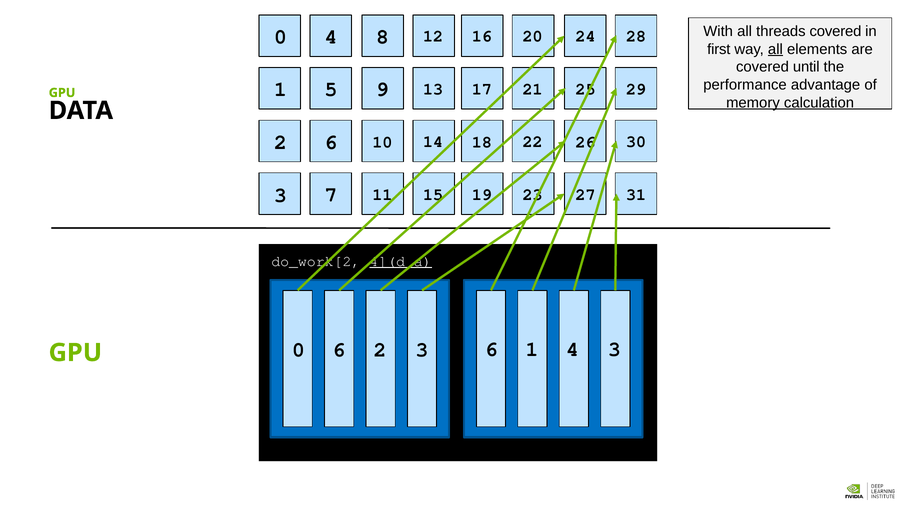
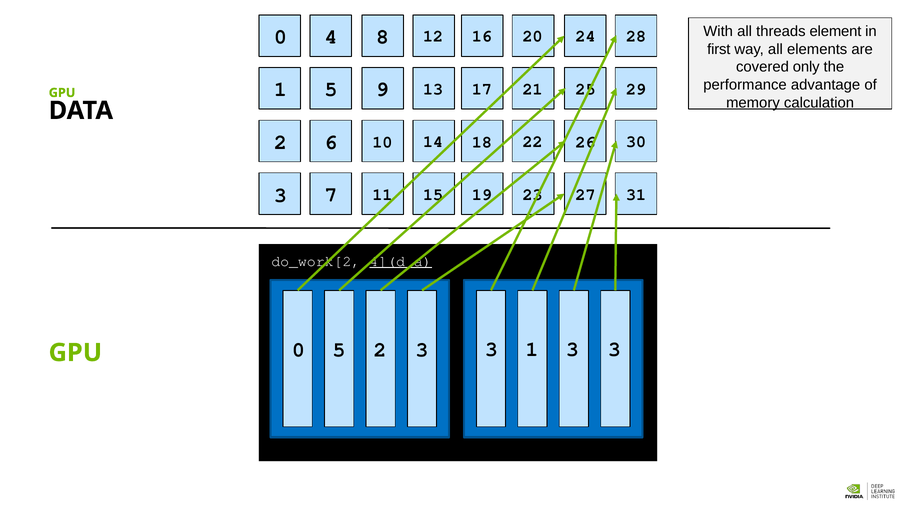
threads covered: covered -> element (835, 31)
all underline: present -> none (775, 49)
until: until -> only (806, 67)
0 6: 6 -> 5 (339, 350)
2 3 6: 6 -> 3 (491, 350)
1 4: 4 -> 3 (573, 350)
